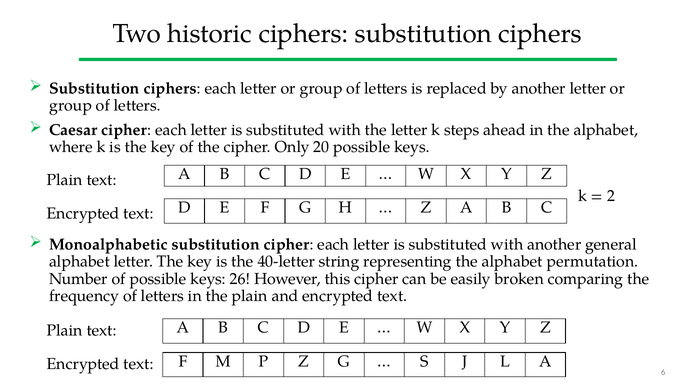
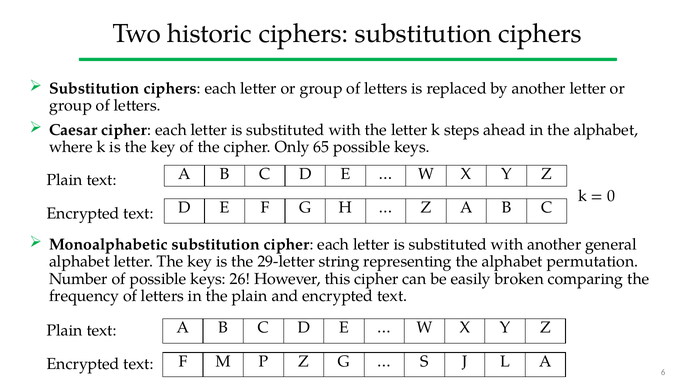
20: 20 -> 65 (321, 147)
2: 2 -> 0 (611, 196)
40-letter: 40-letter -> 29-letter (286, 262)
